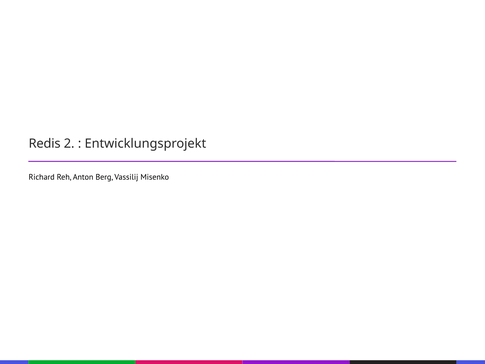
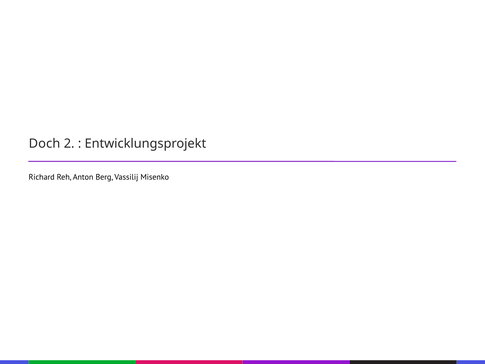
Redis: Redis -> Doch (45, 144)
